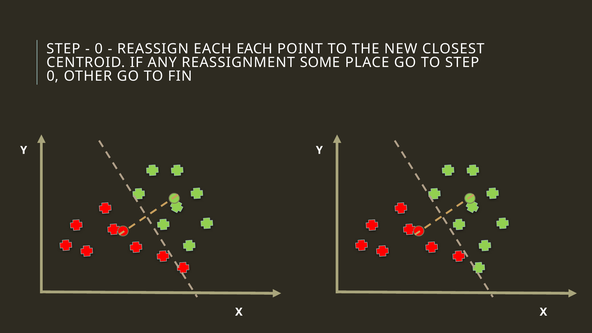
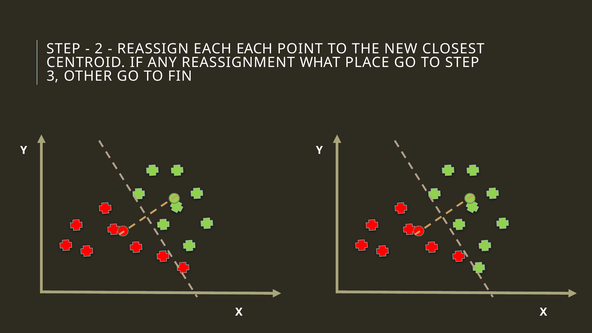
0: 0 -> 2 (99, 49)
SOME: SOME -> WHAT (320, 62)
0: 0 -> 3 (53, 76)
